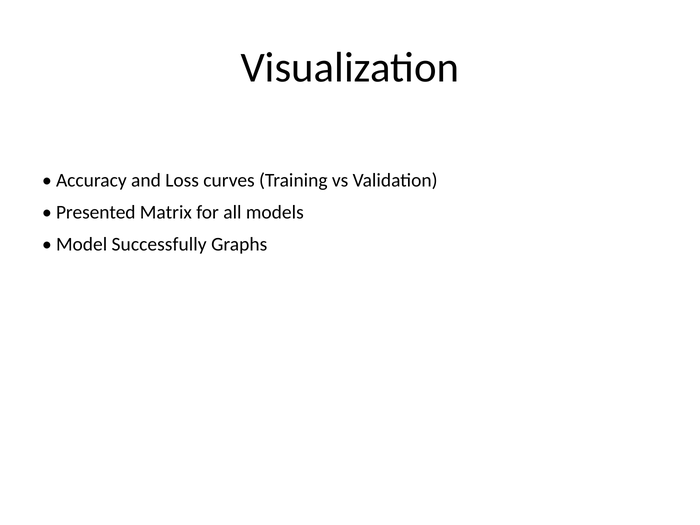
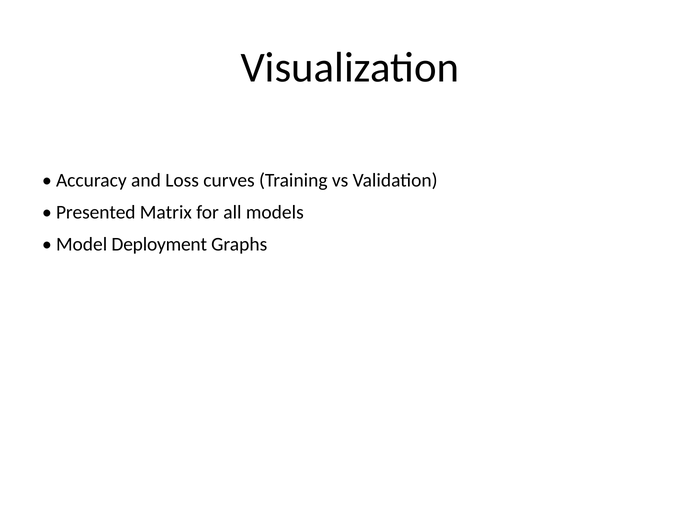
Successfully: Successfully -> Deployment (159, 244)
